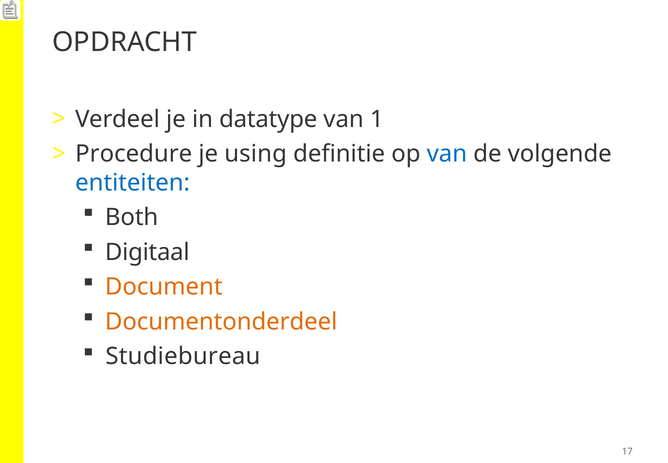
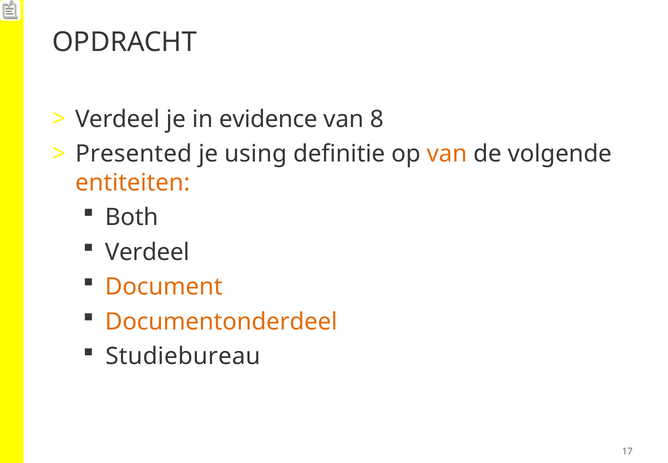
datatype: datatype -> evidence (268, 119)
1: 1 -> 8 (377, 119)
Procedure: Procedure -> Presented (134, 154)
van colour: blue -> orange (447, 154)
entiteiten colour: blue -> orange (133, 182)
Digitaal: Digitaal -> Verdeel (147, 252)
